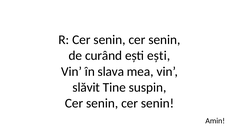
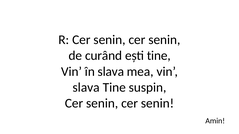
ești ești: ești -> tine (159, 56)
slăvit: slăvit -> slava (86, 88)
